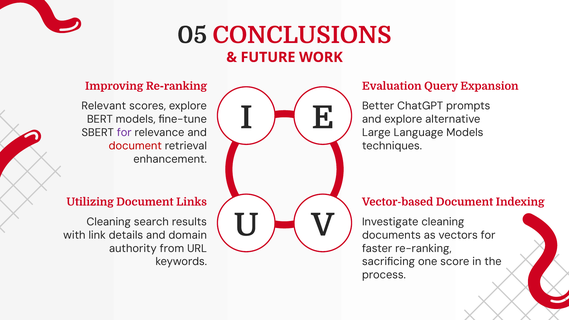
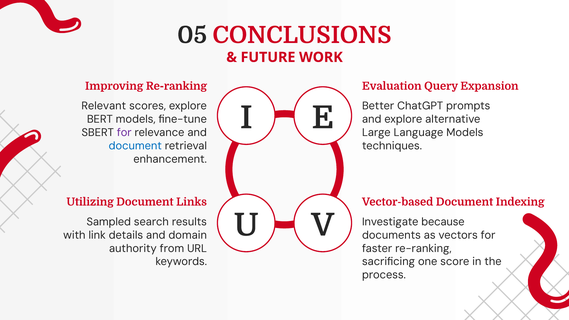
document colour: red -> blue (135, 146)
Cleaning: Cleaning -> Sampled (109, 222)
Investigate cleaning: cleaning -> because (443, 222)
